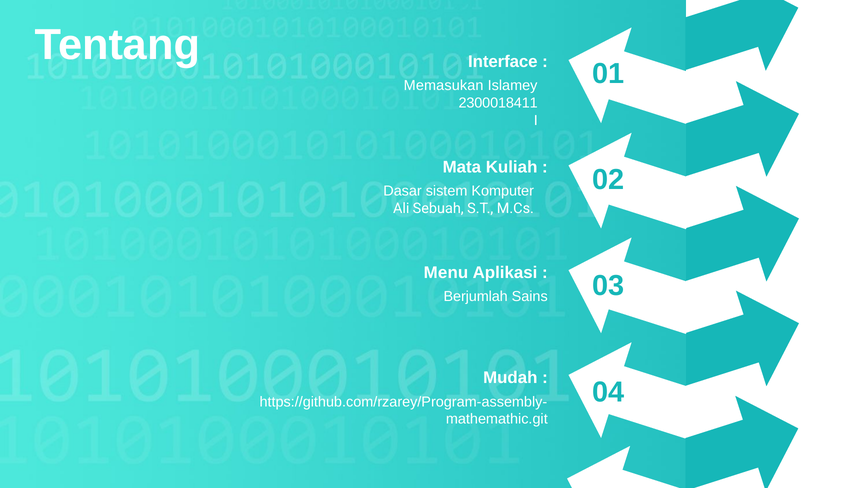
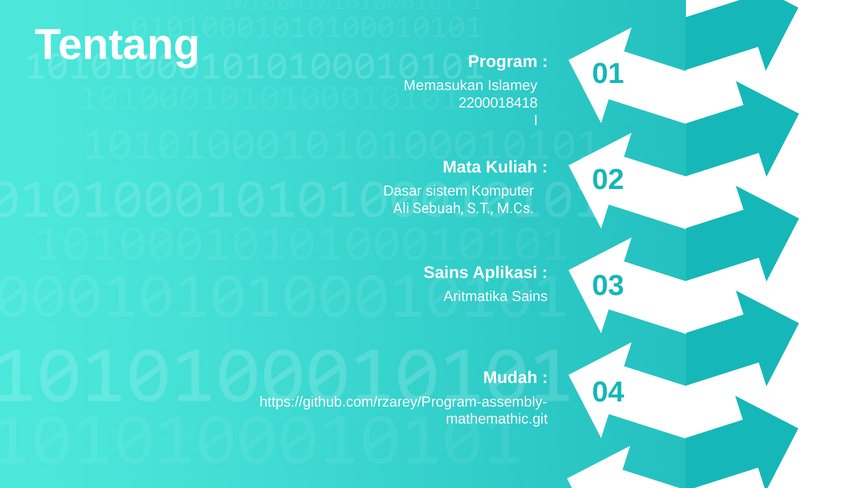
Interface: Interface -> Program (503, 62)
2300018411: 2300018411 -> 2200018418 (498, 103)
Menu: Menu -> Sains (446, 272)
Berjumlah: Berjumlah -> Aritmatika (476, 296)
